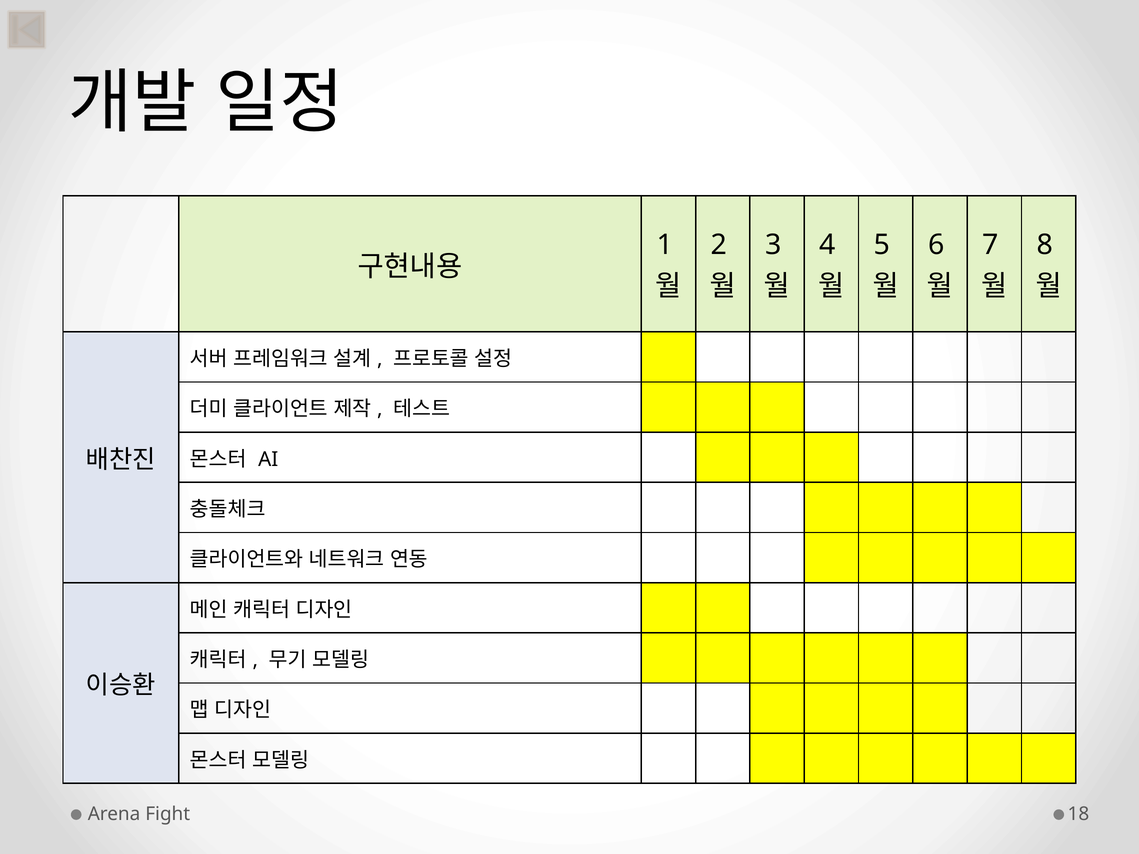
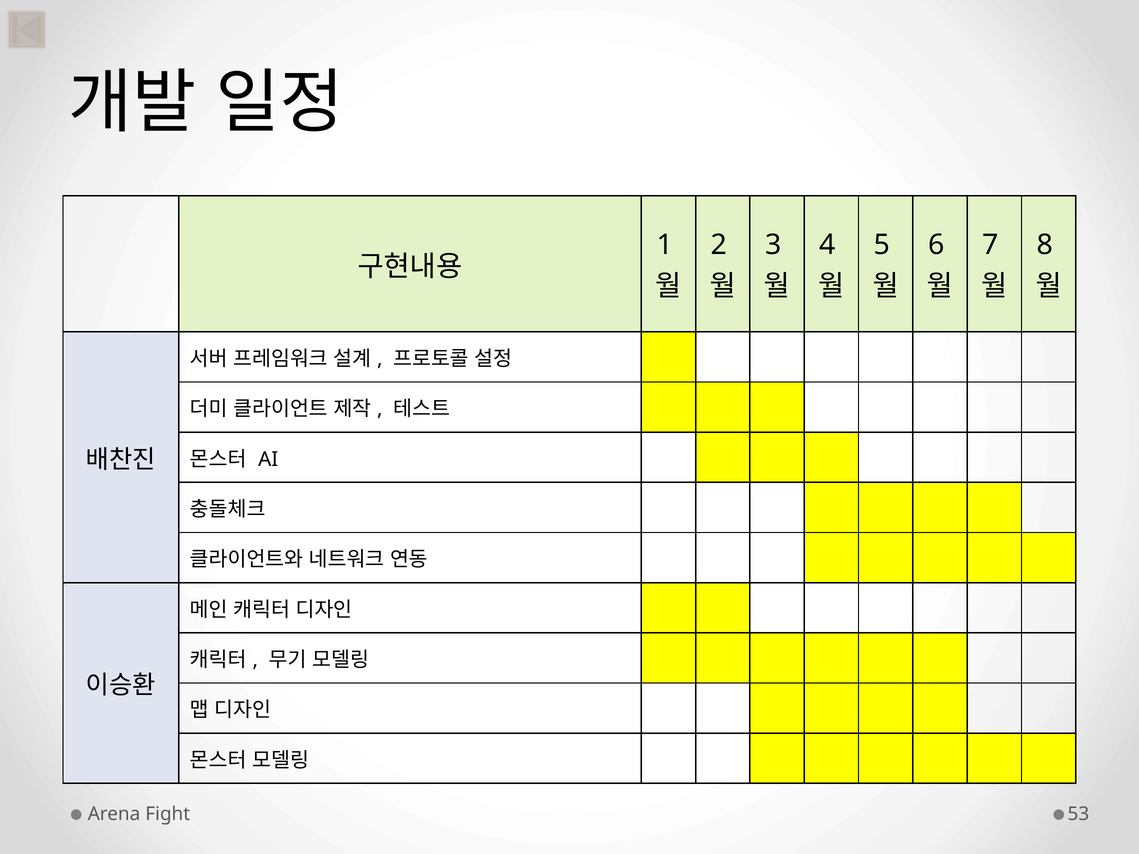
18: 18 -> 53 (1078, 814)
